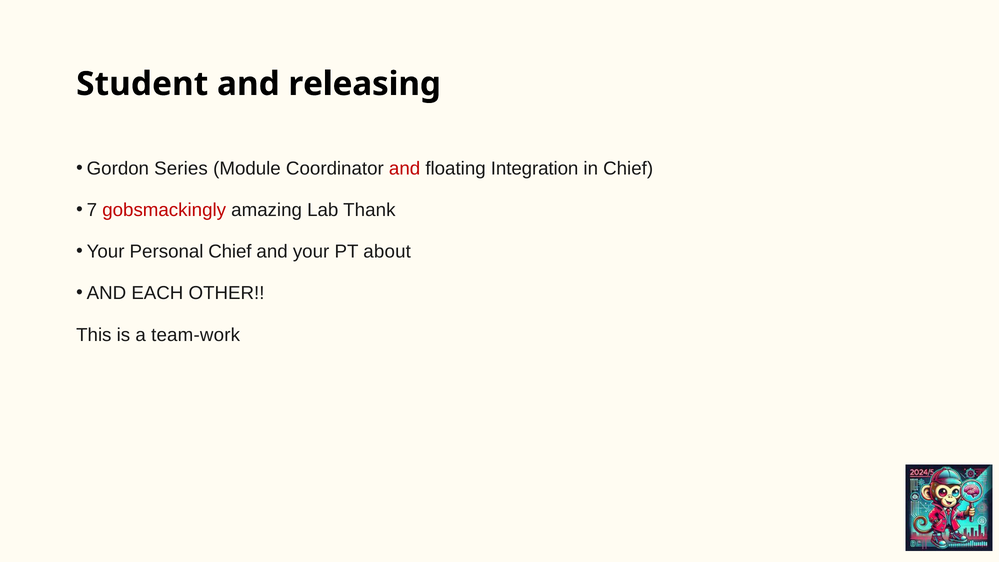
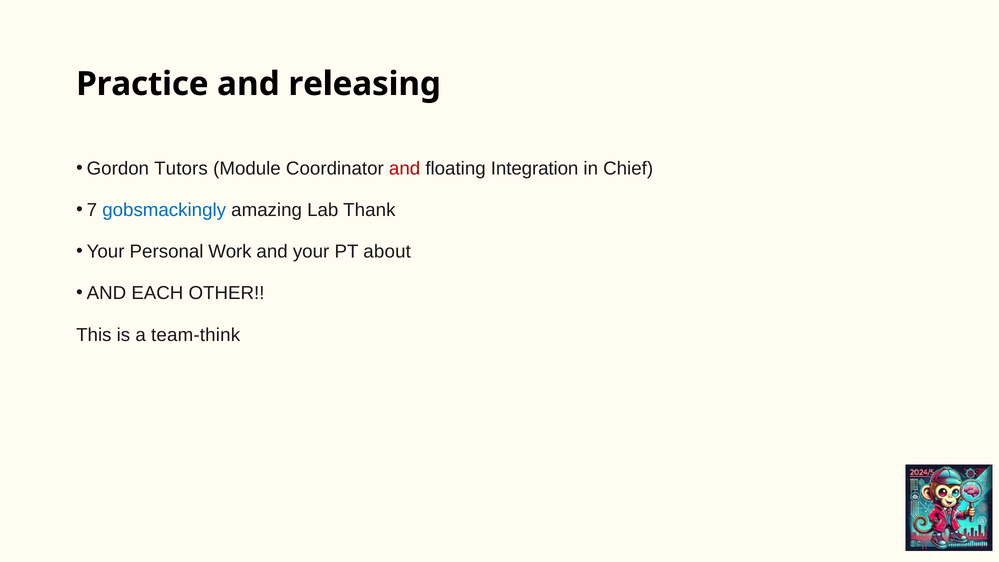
Student: Student -> Practice (142, 84)
Series: Series -> Tutors (181, 168)
gobsmackingly colour: red -> blue (164, 210)
Personal Chief: Chief -> Work (230, 252)
team-work: team-work -> team-think (196, 335)
